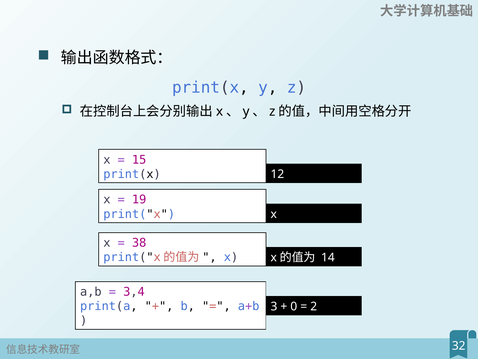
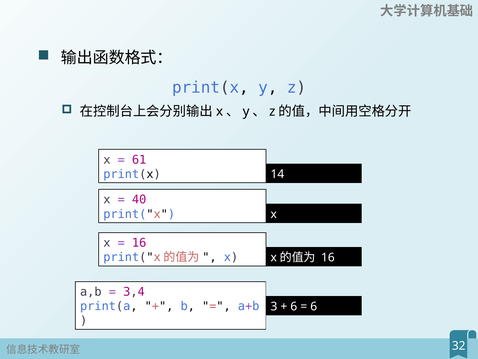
15: 15 -> 61 (139, 160)
12: 12 -> 14 (277, 174)
19: 19 -> 40 (139, 199)
38: 38 -> 16 (139, 243)
14: 14 -> 16 (328, 257)
0: 0 -> 6 (294, 306)
2: 2 -> 6 (314, 306)
